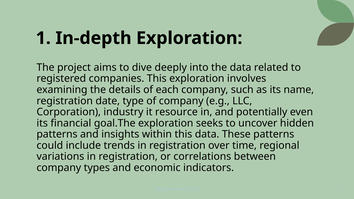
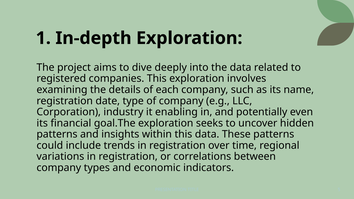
resource: resource -> enabling (176, 112)
